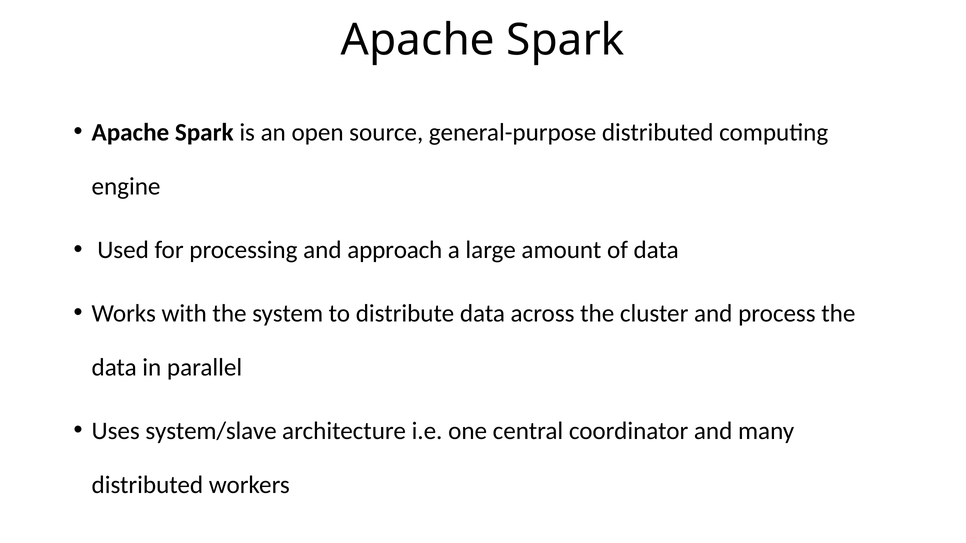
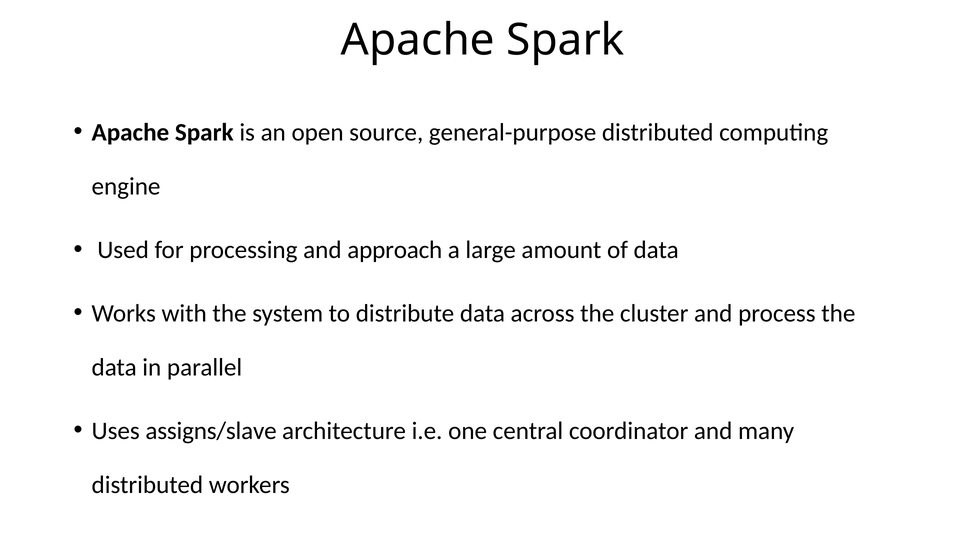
system/slave: system/slave -> assigns/slave (211, 431)
